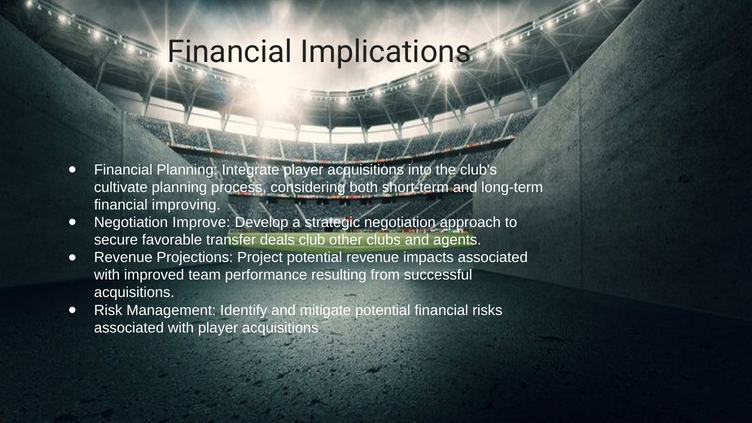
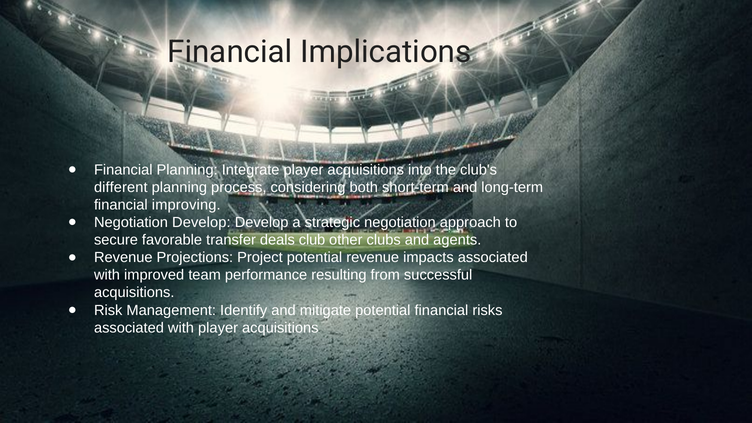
cultivate: cultivate -> different (121, 187)
Negotiation Improve: Improve -> Develop (201, 222)
